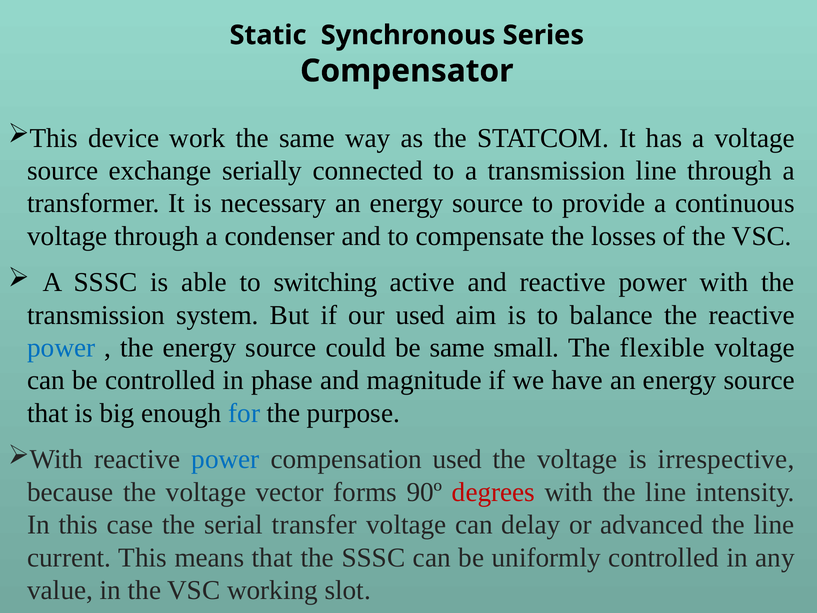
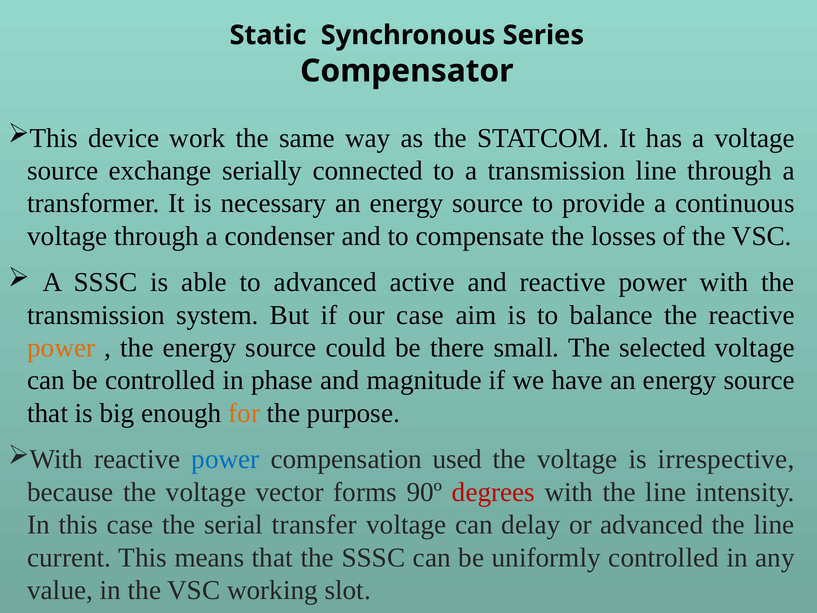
to switching: switching -> advanced (325, 282)
our used: used -> case (420, 315)
power colour: blue -> orange (61, 348)
be same: same -> there (457, 348)
flexible: flexible -> selected (663, 348)
for colour: blue -> orange (244, 413)
